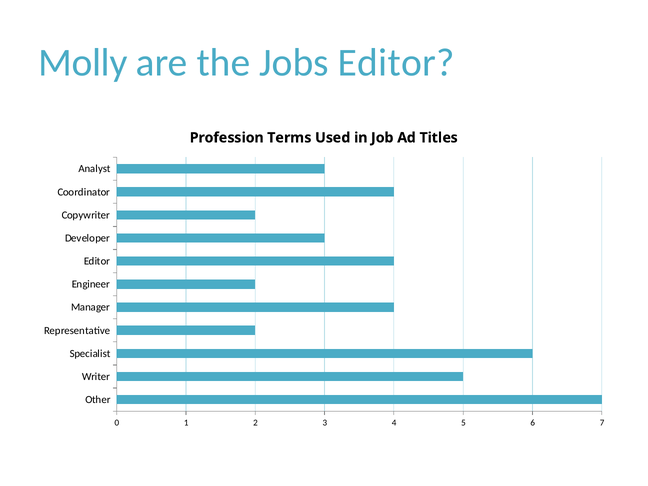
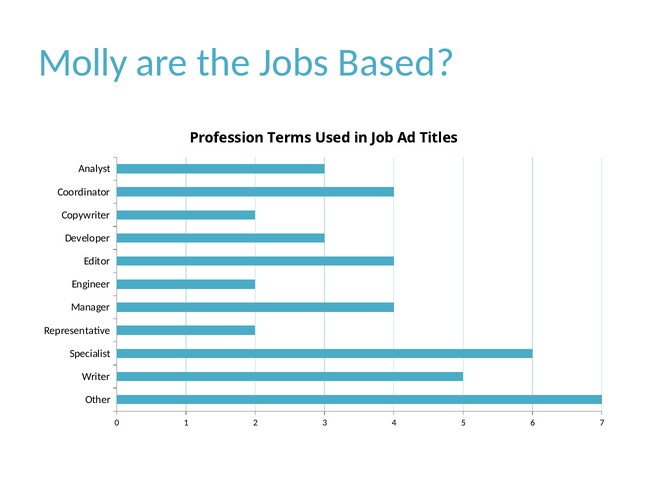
Jobs Editor: Editor -> Based (396, 63)
